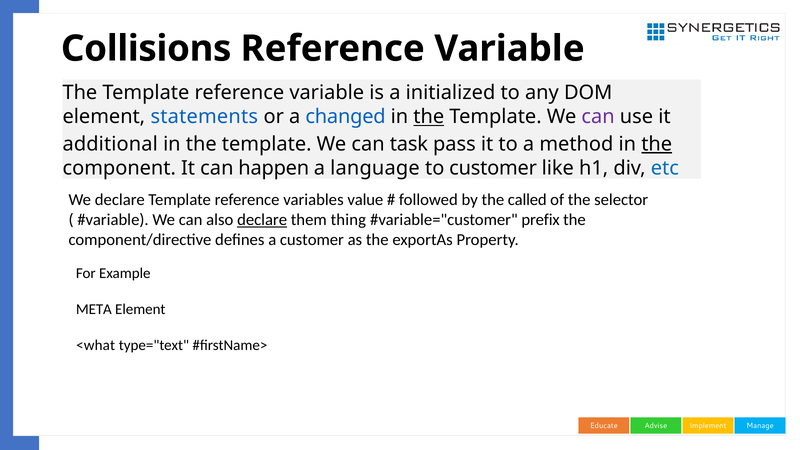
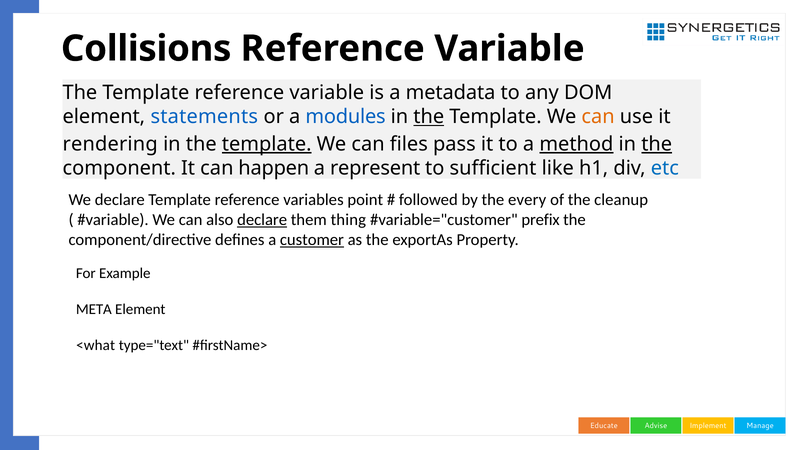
initialized: initialized -> metadata (451, 93)
changed: changed -> modules (346, 117)
can colour: purple -> orange (598, 117)
additional: additional -> rendering (110, 144)
template underline: none -> present (267, 144)
task: task -> files (409, 144)
method underline: none -> present (576, 144)
language: language -> represent (375, 168)
to customer: customer -> sufficient (493, 168)
value: value -> point (365, 200)
called: called -> every (527, 200)
selector: selector -> cleanup (621, 200)
customer underline: none -> present (312, 240)
